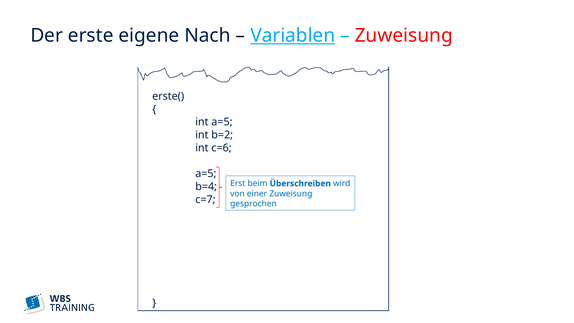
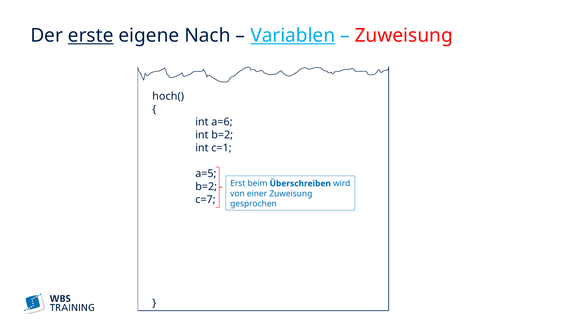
erste underline: none -> present (91, 36)
erste(: erste( -> hoch( (168, 96)
int a=5: a=5 -> a=6 (222, 122)
c=6: c=6 -> c=1 (222, 148)
b=4: b=4 -> b=2 (206, 187)
